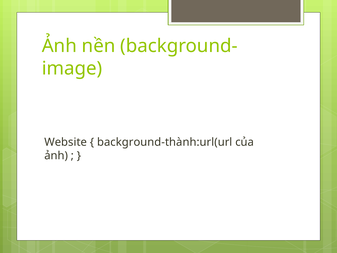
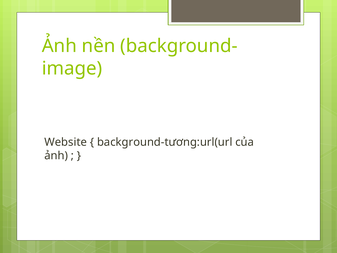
background-thành:url(url: background-thành:url(url -> background-tương:url(url (165, 142)
